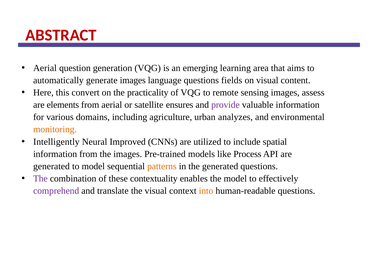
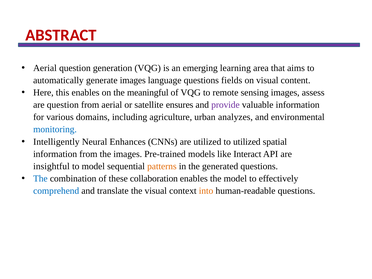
this convert: convert -> enables (86, 93)
practicality: practicality -> meaningful (148, 93)
are elements: elements -> question (63, 105)
monitoring colour: orange -> blue (55, 129)
Improved: Improved -> Enhances (128, 142)
to include: include -> utilized (247, 142)
Process: Process -> Interact (247, 154)
generated: generated -> insightful (51, 166)
The colour: purple -> blue (40, 179)
contextuality: contextuality -> collaboration (154, 179)
comprehend colour: purple -> blue (56, 191)
